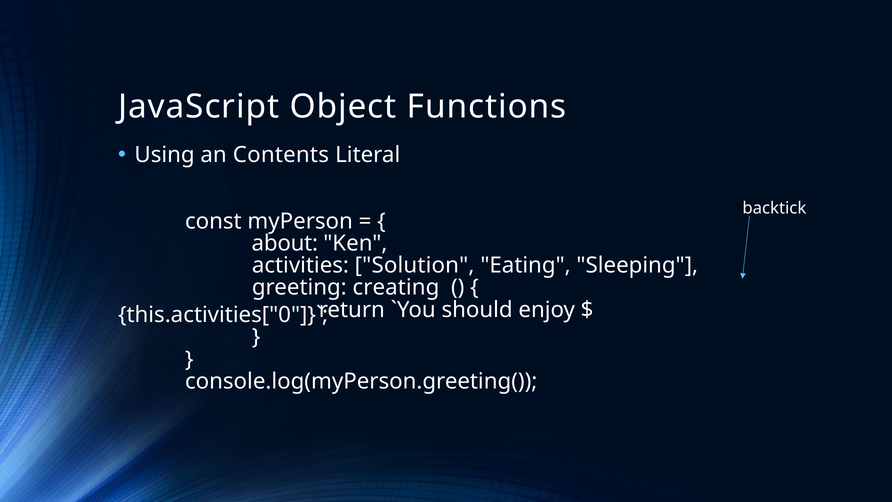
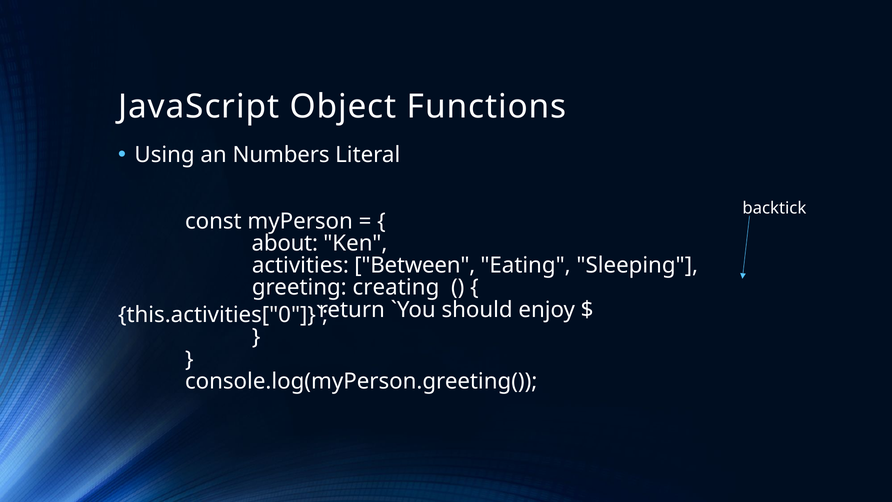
Contents: Contents -> Numbers (281, 155)
Solution: Solution -> Between (415, 265)
